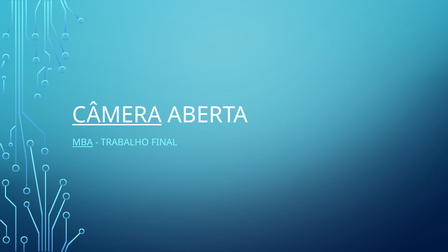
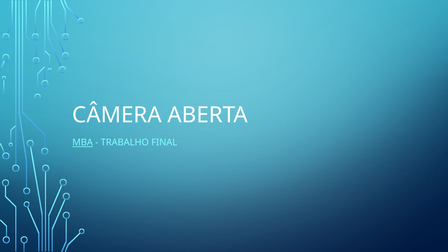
CÂMERA underline: present -> none (117, 115)
